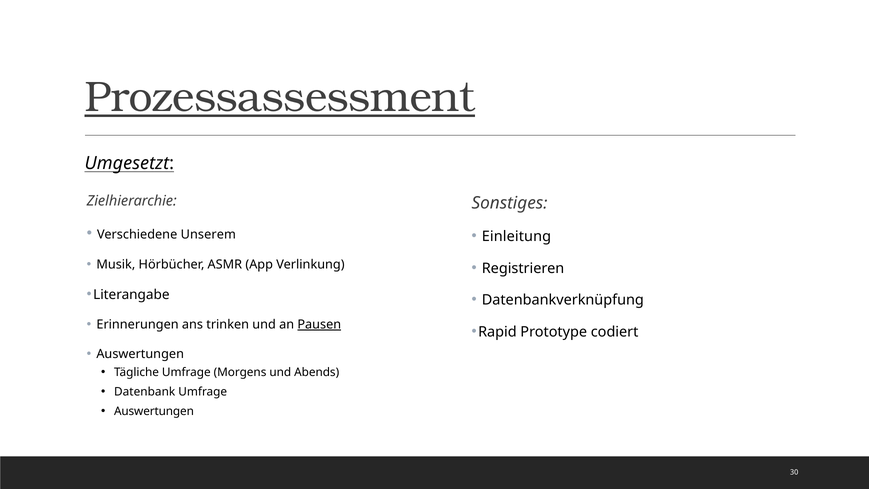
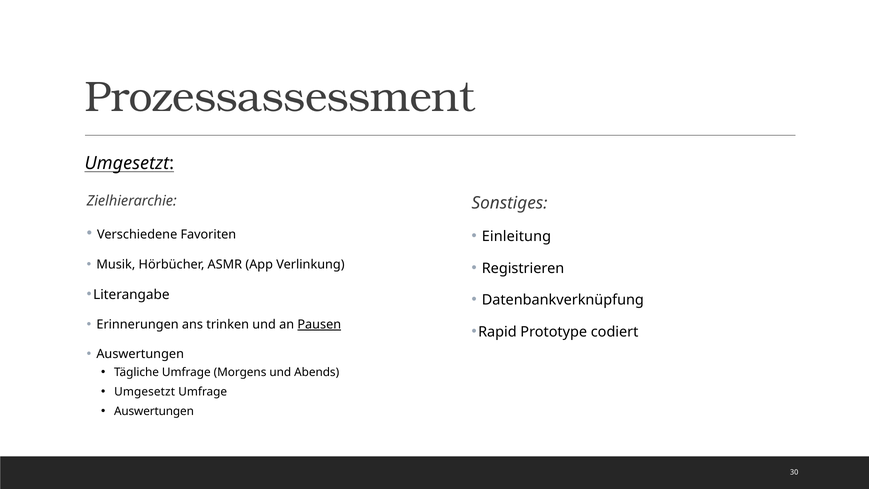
Prozessassessment underline: present -> none (280, 97)
Unserem: Unserem -> Favoriten (208, 235)
Datenbank: Datenbank -> Umgesetzt (145, 392)
